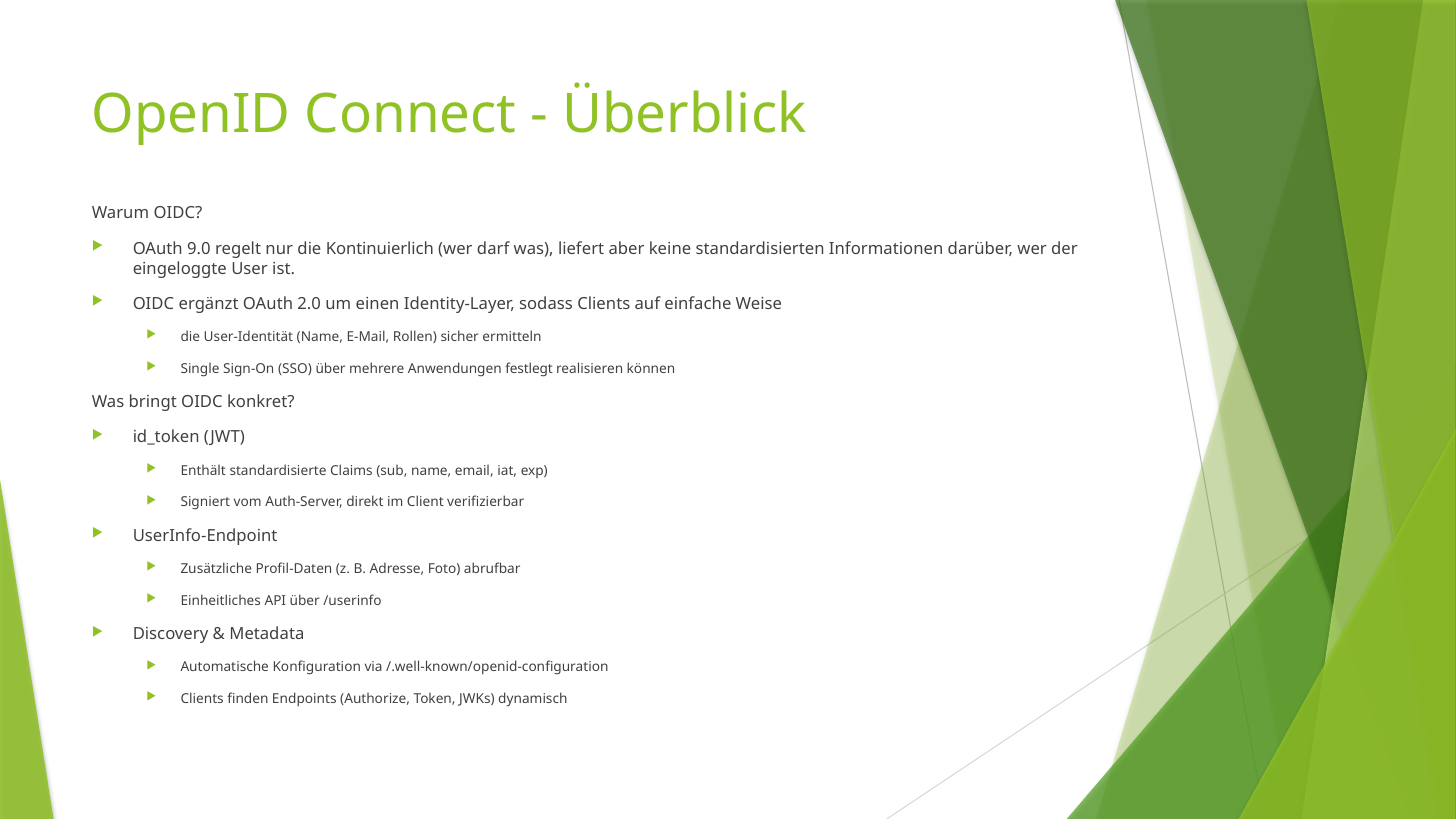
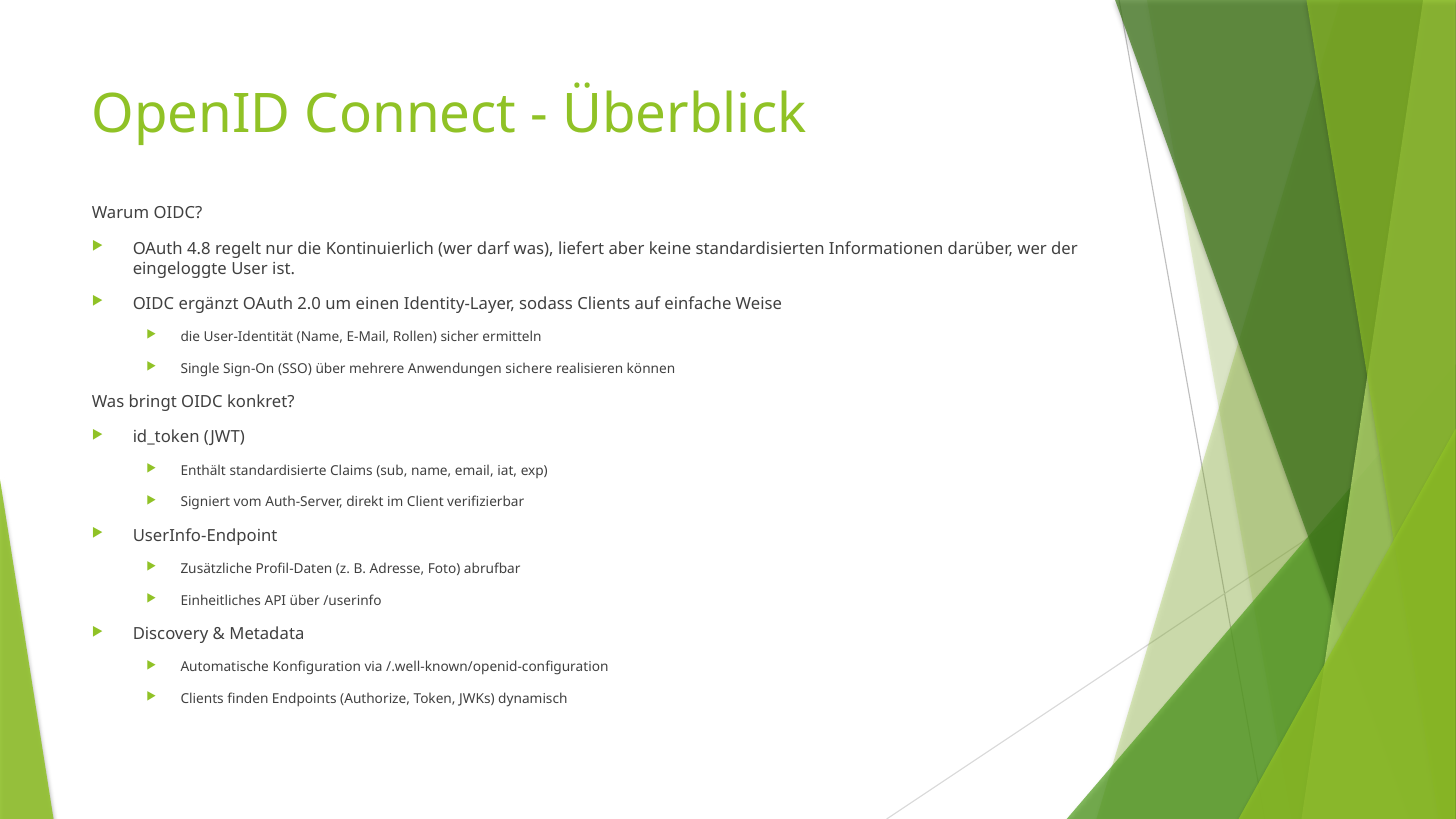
9.0: 9.0 -> 4.8 (199, 249)
festlegt: festlegt -> sichere (529, 369)
